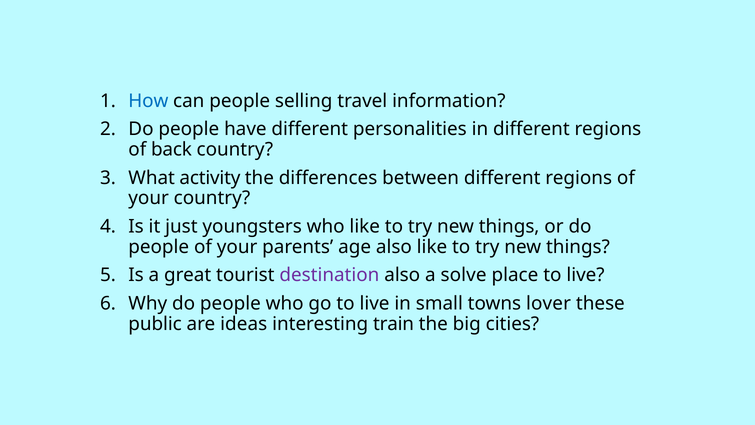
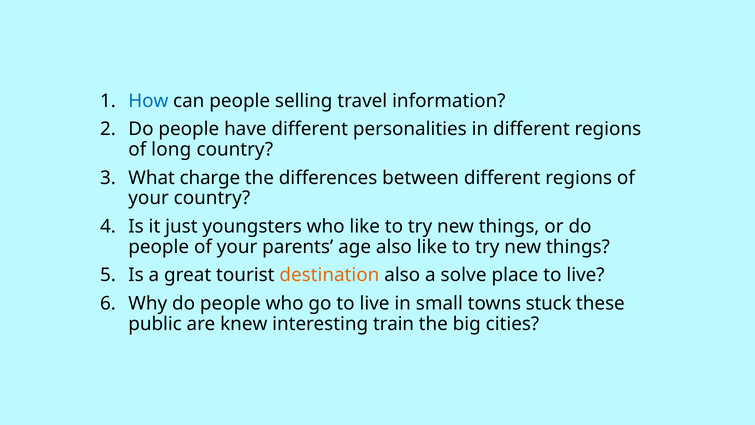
back: back -> long (171, 149)
activity: activity -> charge (210, 178)
destination colour: purple -> orange (329, 275)
lover: lover -> stuck (549, 303)
ideas: ideas -> knew (244, 324)
